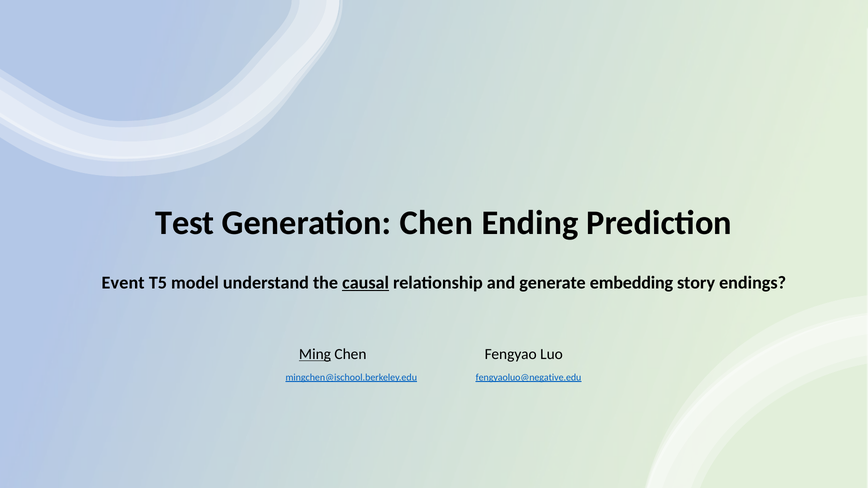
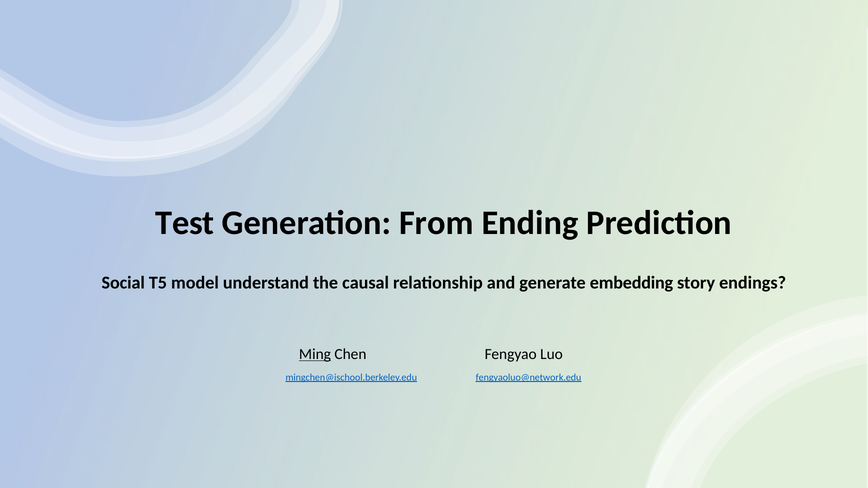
Generation Chen: Chen -> From (436, 223)
Event: Event -> Social (123, 283)
causal underline: present -> none (366, 283)
fengyaoluo@negative.edu: fengyaoluo@negative.edu -> fengyaoluo@network.edu (529, 377)
